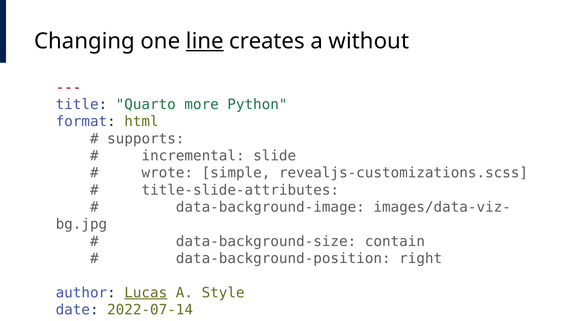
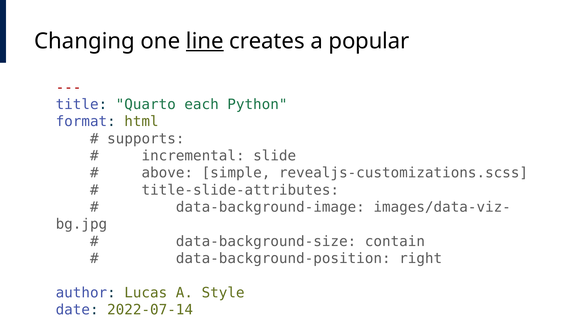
without: without -> popular (369, 41)
more: more -> each (202, 104)
wrote: wrote -> above (167, 173)
Lucas underline: present -> none (146, 293)
